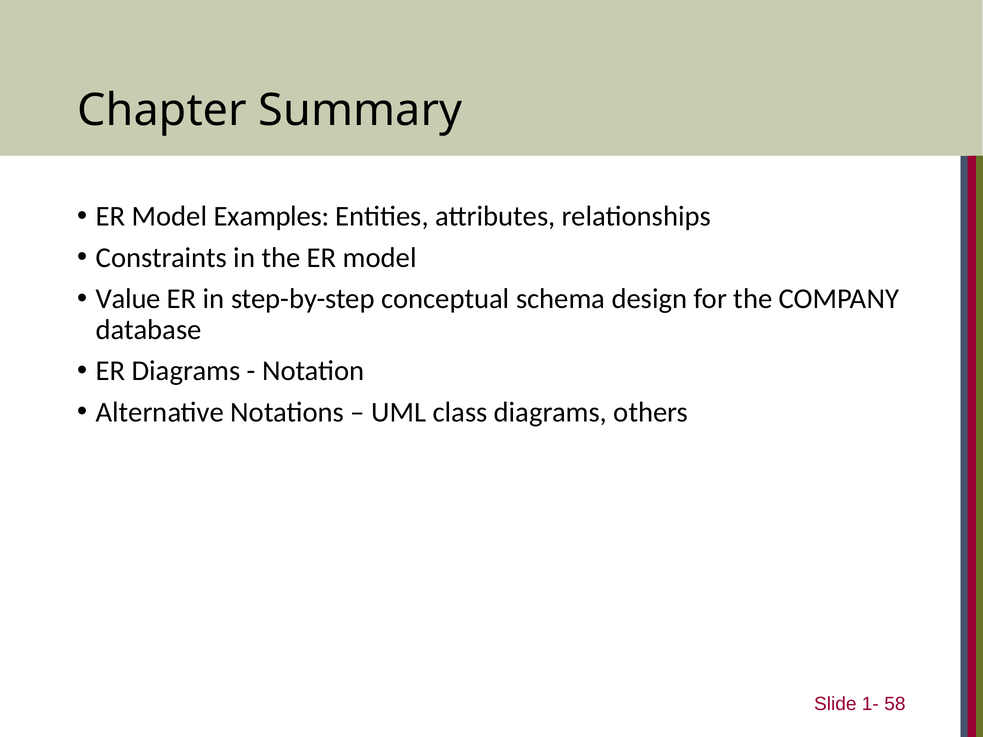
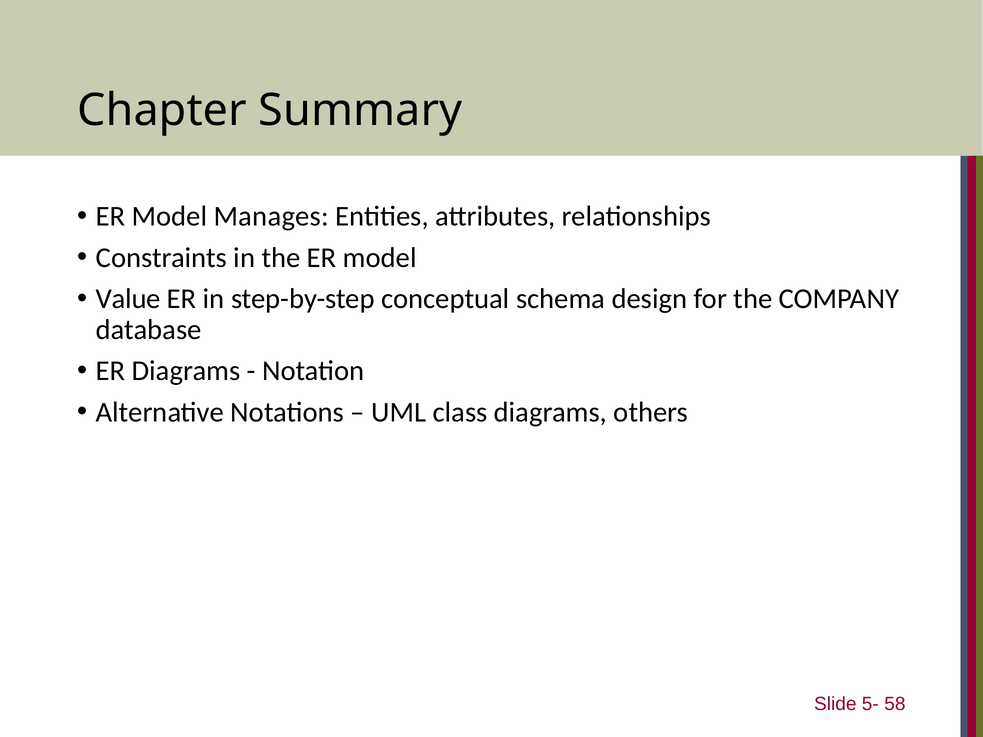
Examples: Examples -> Manages (271, 216)
1-: 1- -> 5- (870, 704)
